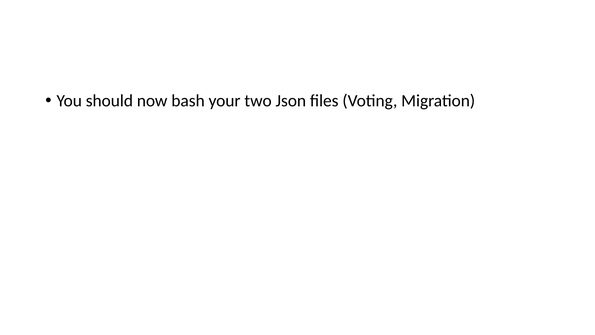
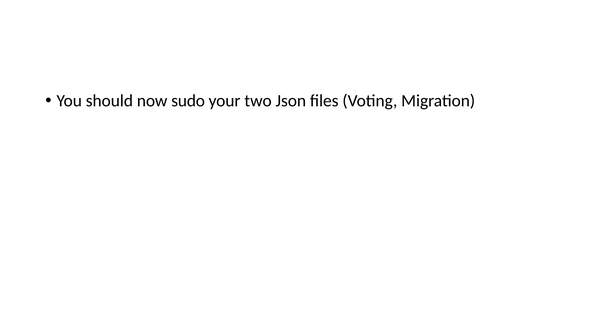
bash: bash -> sudo (188, 101)
